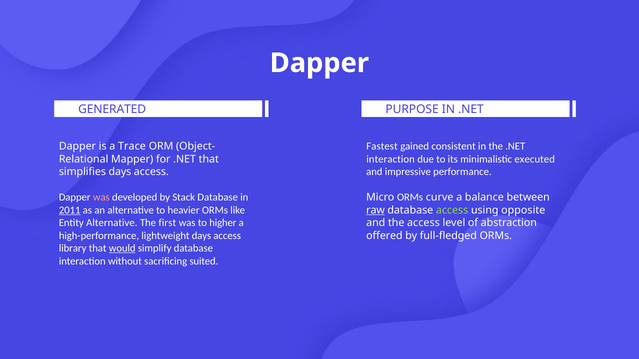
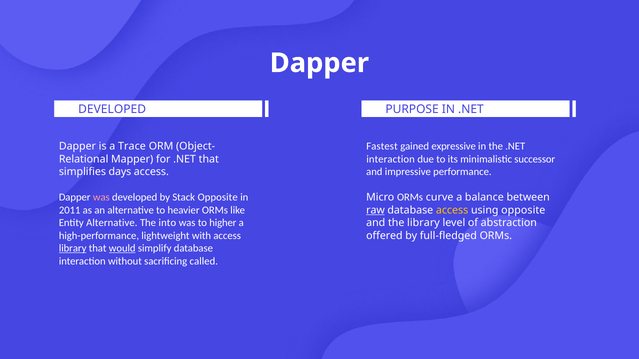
GENERATED: GENERATED -> DEVELOPED (112, 110)
consistent: consistent -> expressive (454, 146)
executed: executed -> successor (535, 159)
Stack Database: Database -> Opposite (218, 198)
2011 underline: present -> none (70, 210)
access colour: light green -> yellow (452, 210)
first: first -> into (167, 223)
the access: access -> library (423, 223)
lightweight days: days -> with (201, 236)
library underline: none -> present (73, 249)
suited: suited -> called (204, 261)
